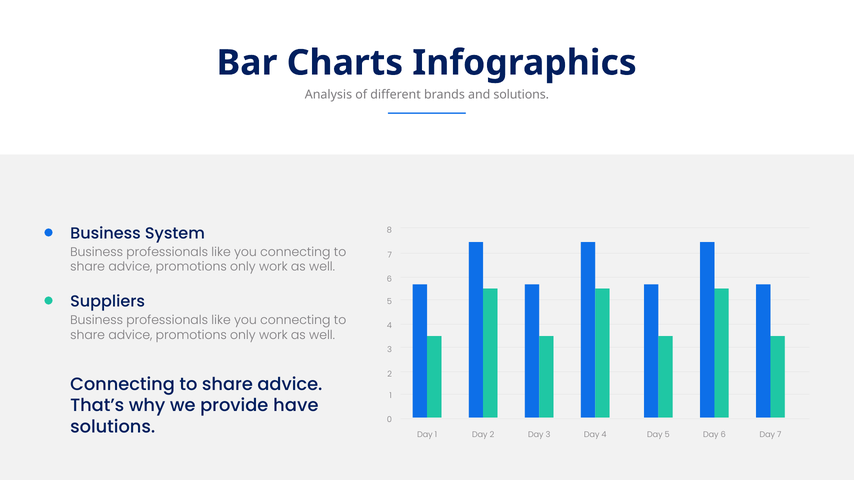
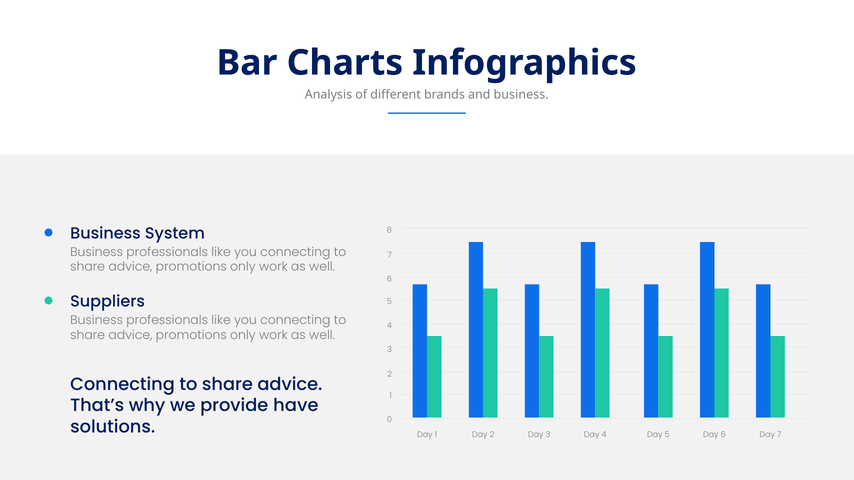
and solutions: solutions -> business (521, 95)
